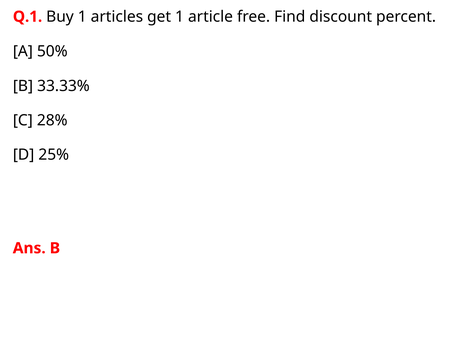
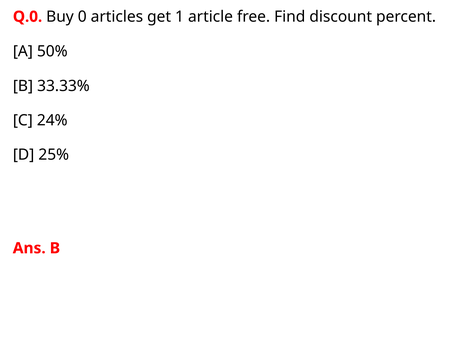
Q.1: Q.1 -> Q.0 (28, 17)
Buy 1: 1 -> 0 (82, 17)
28%: 28% -> 24% (52, 120)
